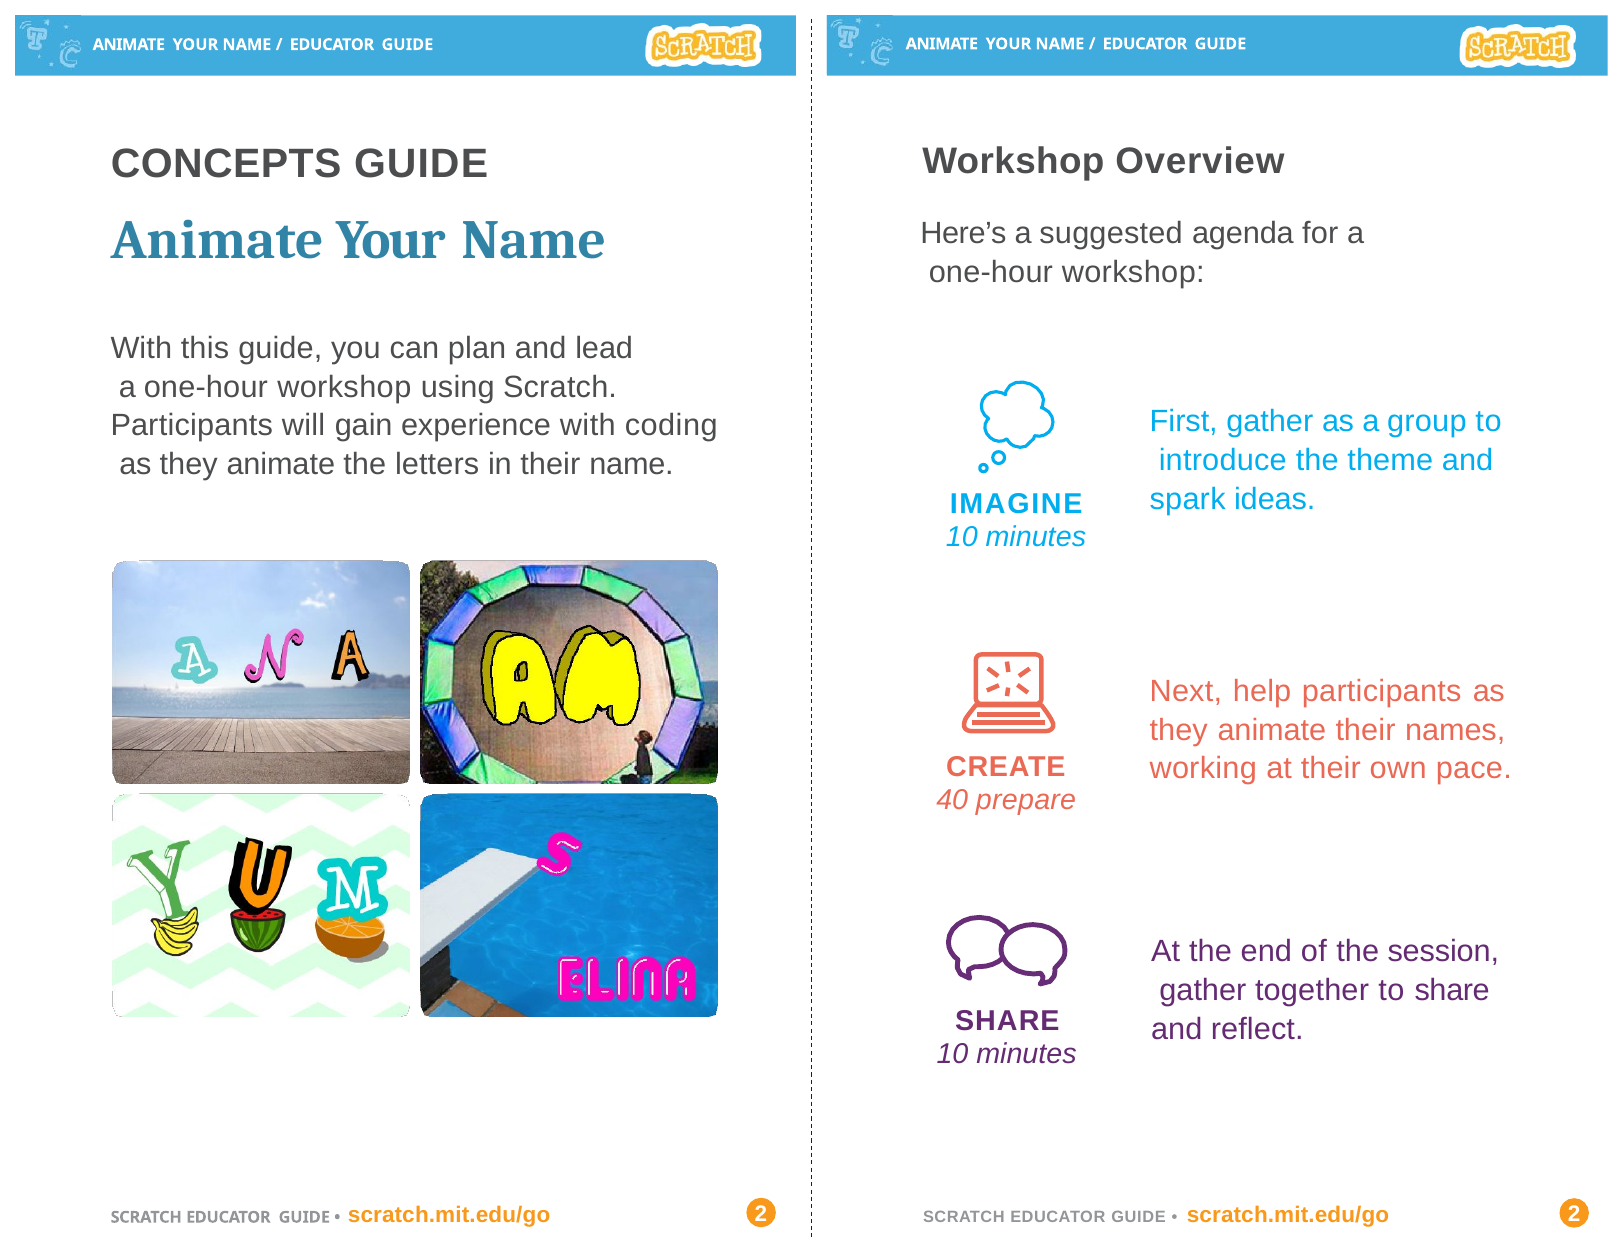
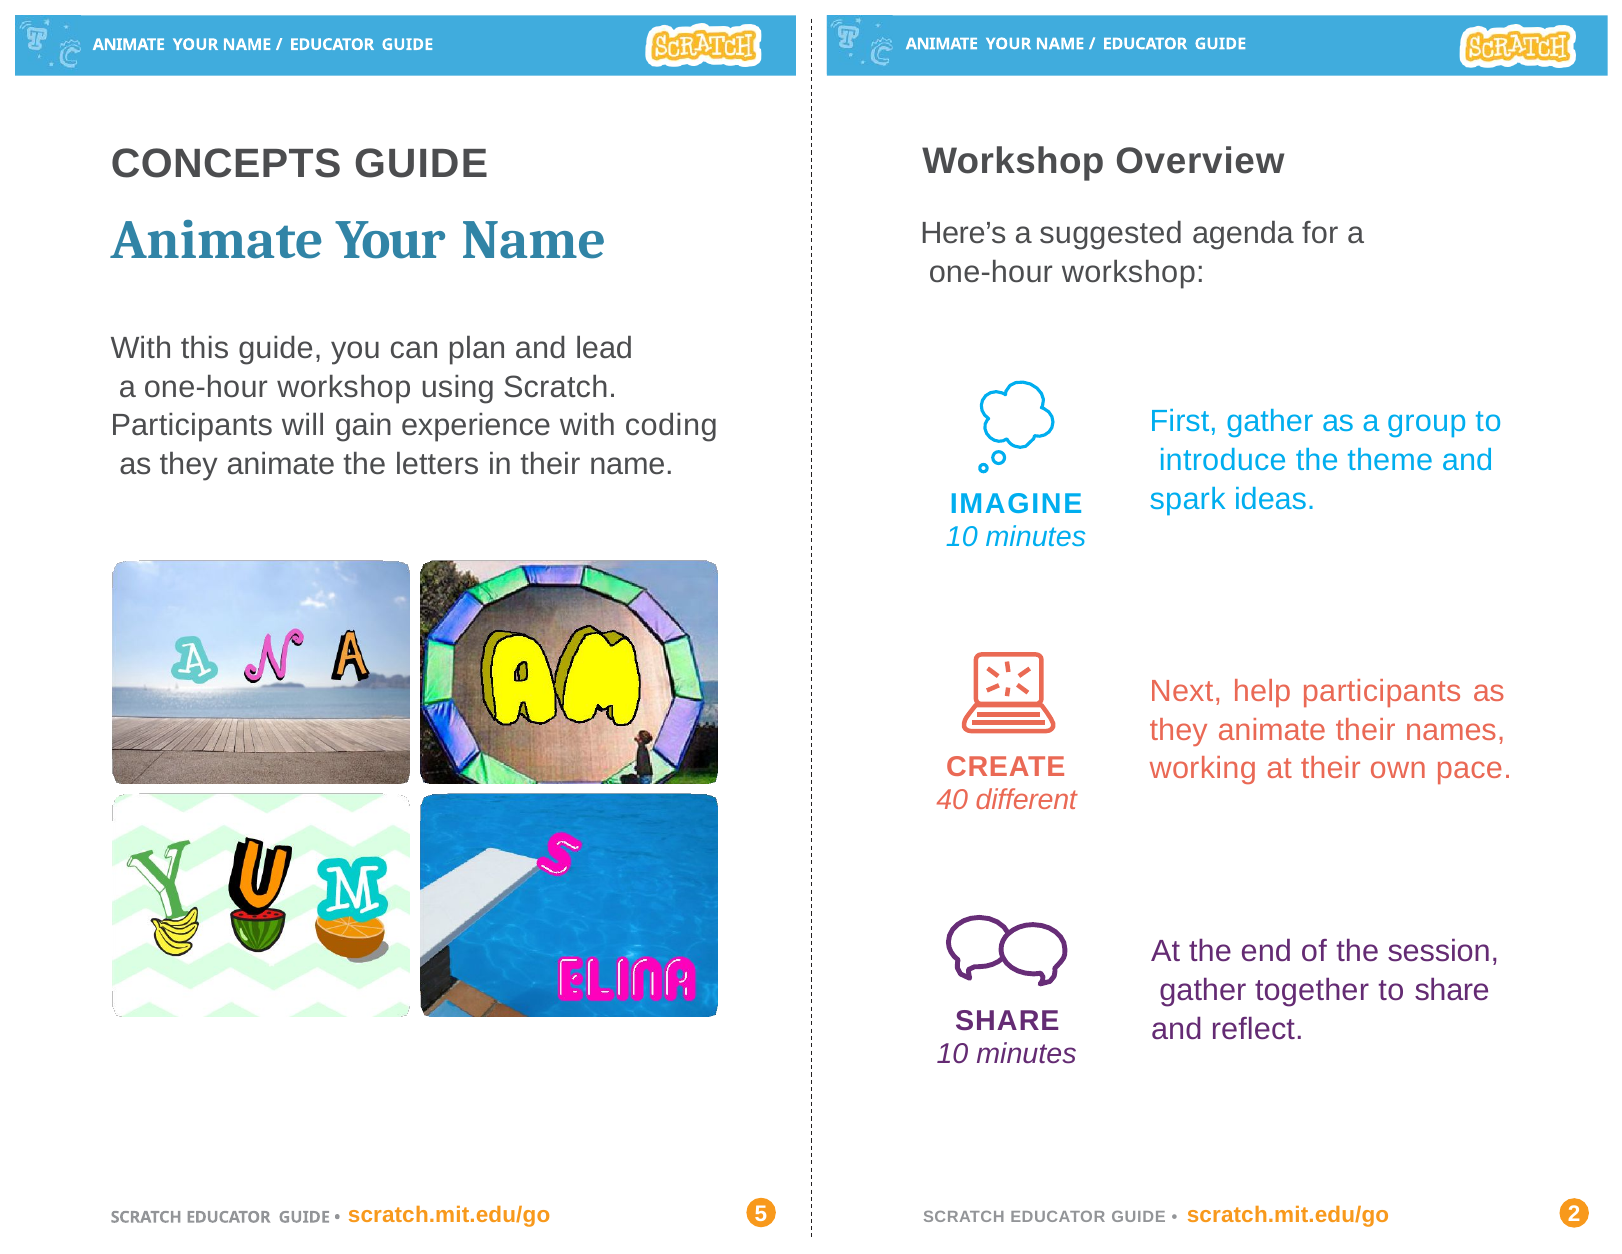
prepare: prepare -> different (1026, 799)
2: 2 -> 5 (761, 1213)
